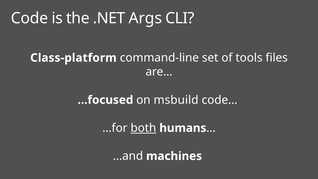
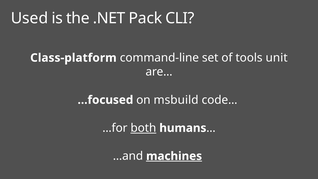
Code: Code -> Used (29, 18)
Args: Args -> Pack (145, 18)
files: files -> unit (277, 58)
machines underline: none -> present (174, 156)
